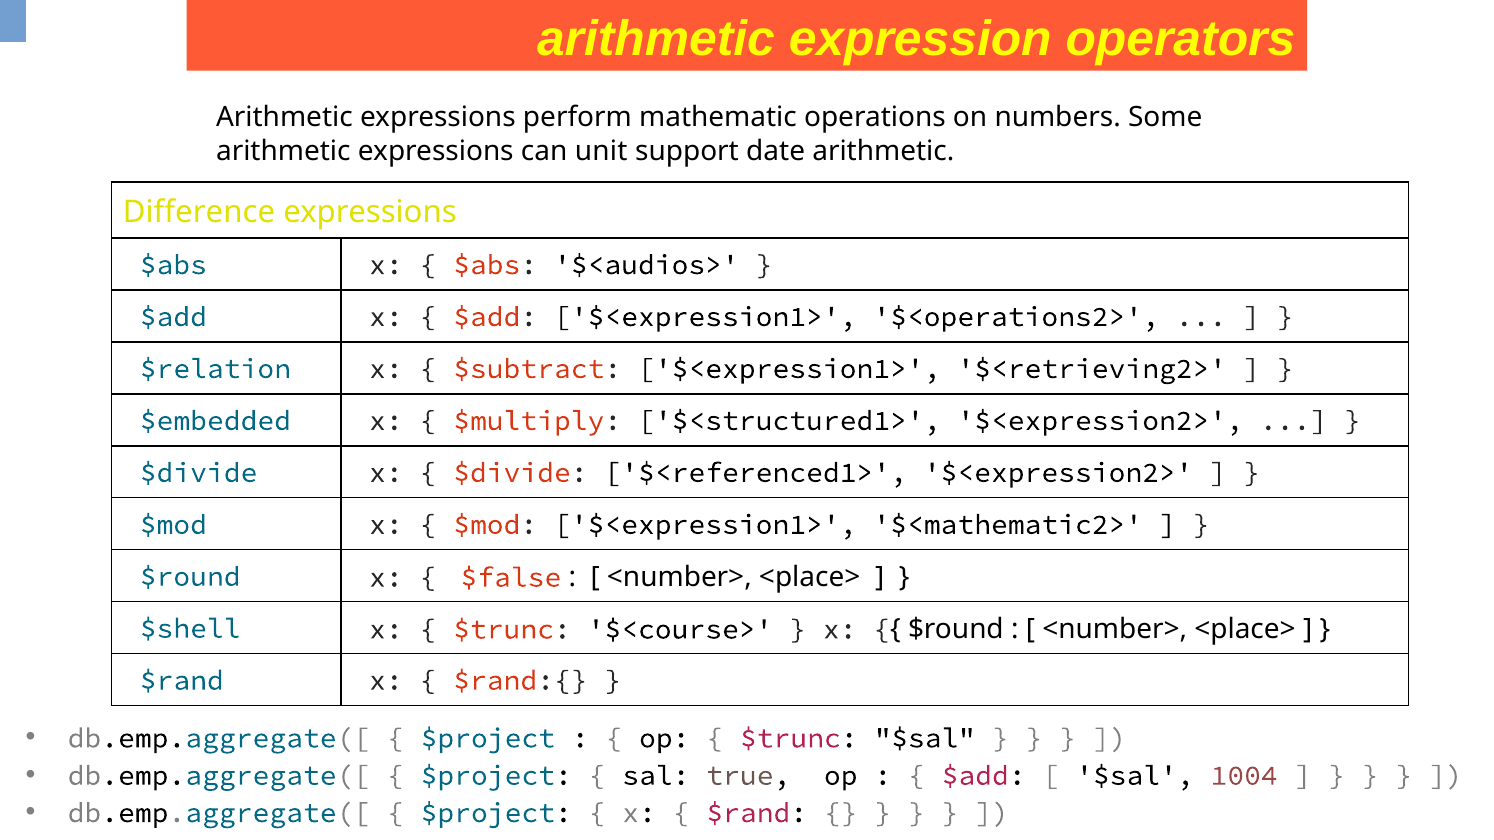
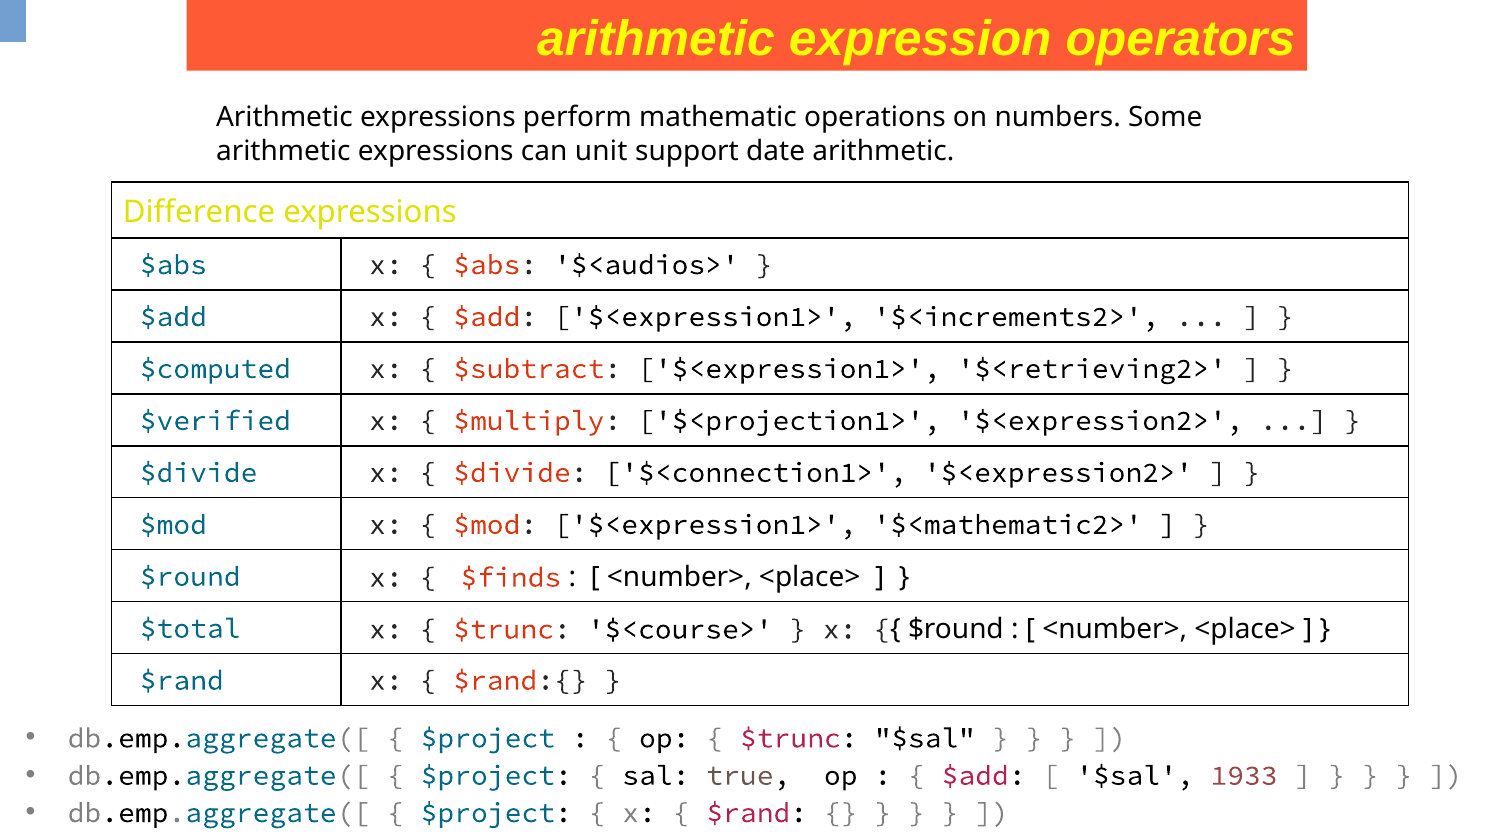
$<operations2>: $<operations2> -> $<increments2> (1016, 317)
$relation: $relation -> $computed (215, 369)
$embedded: $embedded -> $verified (215, 421)
$<structured1>: $<structured1> -> $<projection1> (789, 421)
$<referenced1>: $<referenced1> -> $<connection1> (756, 473)
$false: $false -> $finds (511, 578)
$shell: $shell -> $total (190, 629)
1004: 1004 -> 1933 (1244, 776)
